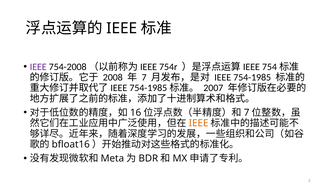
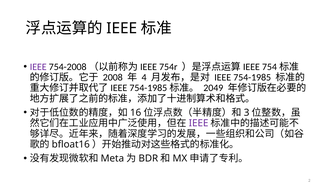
7: 7 -> 4 (144, 77)
2007: 2007 -> 2049 (213, 88)
7: 7 -> 3 (247, 113)
IEEE colour: orange -> purple (199, 123)
